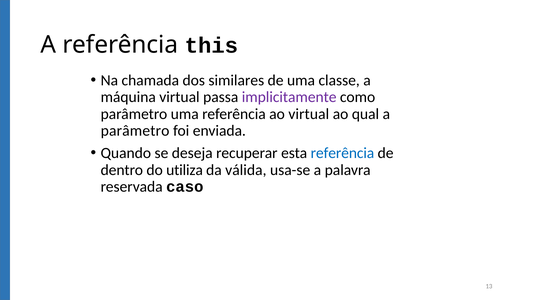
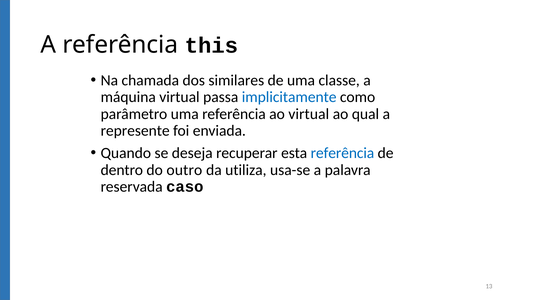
implicitamente colour: purple -> blue (289, 97)
parâmetro: parâmetro -> represente (135, 131)
utiliza: utiliza -> outro (184, 170)
válida: válida -> utiliza (246, 170)
